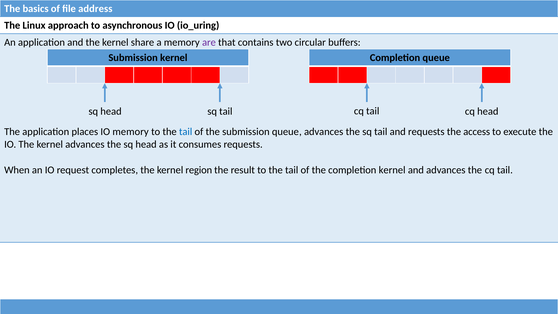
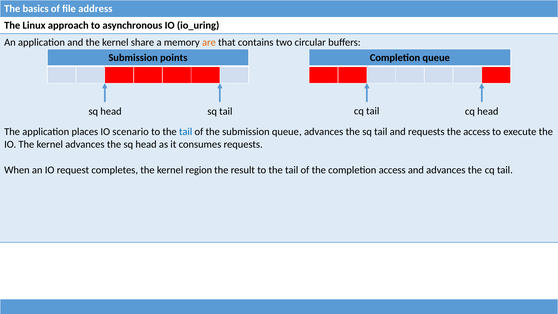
are colour: purple -> orange (209, 42)
Submission kernel: kernel -> points (174, 58)
IO memory: memory -> scenario (131, 132)
completion kernel: kernel -> access (392, 170)
